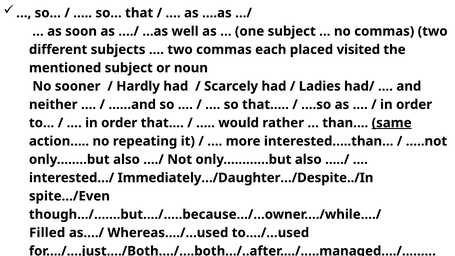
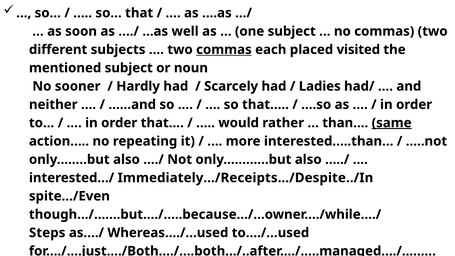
commas underline: none -> present (224, 50)
Immediately…/Daughter…/Despite../In: Immediately…/Daughter…/Despite../In -> Immediately…/Receipts…/Despite../In (245, 178)
Filled: Filled -> Steps (47, 233)
